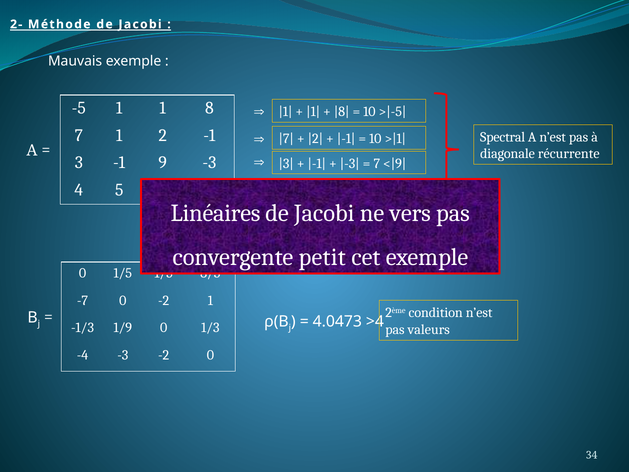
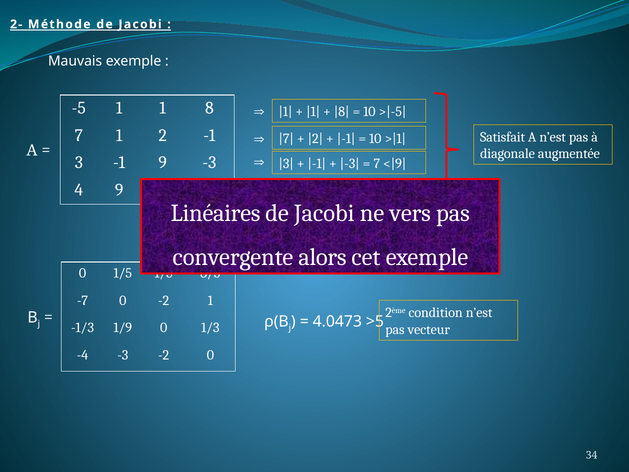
Spectral: Spectral -> Satisfait (503, 137)
récurrente: récurrente -> augmentée (569, 154)
4 5: 5 -> 9 (119, 190)
petit: petit -> alors (322, 257)
>4: >4 -> >5 (375, 321)
valeurs: valeurs -> vecteur (429, 329)
